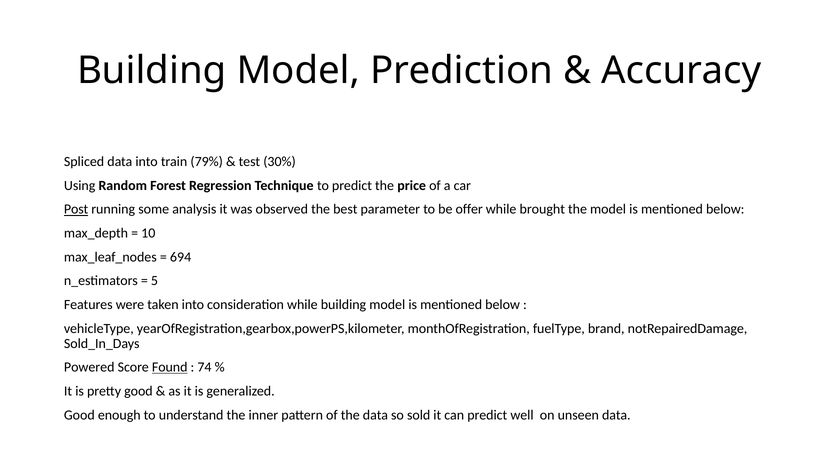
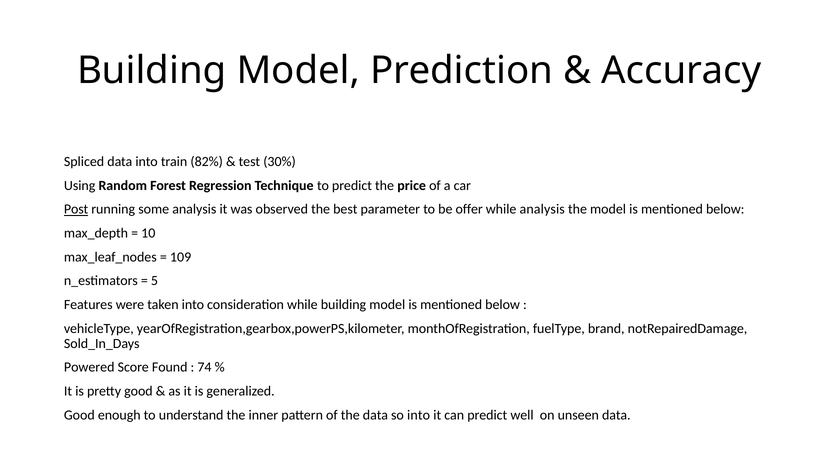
79%: 79% -> 82% (207, 162)
while brought: brought -> analysis (542, 209)
694: 694 -> 109 (181, 257)
Found underline: present -> none (170, 367)
so sold: sold -> into (419, 415)
